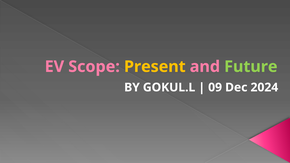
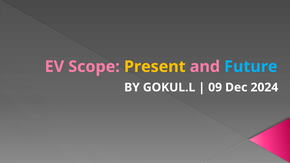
Future colour: light green -> light blue (251, 67)
